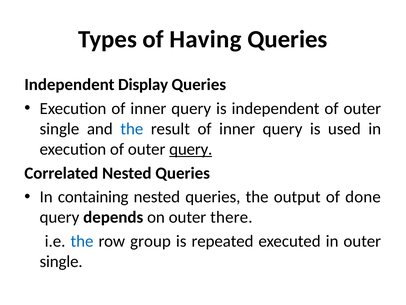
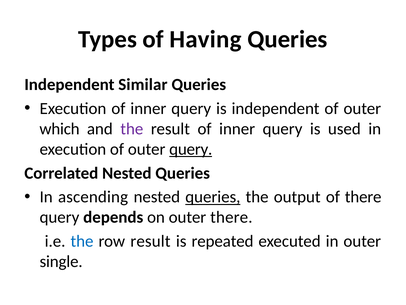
Display: Display -> Similar (143, 84)
single: single -> which (60, 129)
the colour: blue -> purple (132, 129)
containing: containing -> ascending (93, 197)
queries underline: none -> present (213, 197)
of done: done -> there (363, 197)
row group: group -> result (150, 241)
